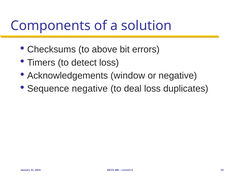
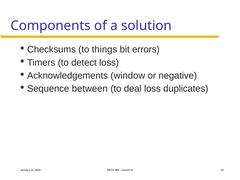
above: above -> things (104, 49)
Sequence negative: negative -> between (90, 89)
